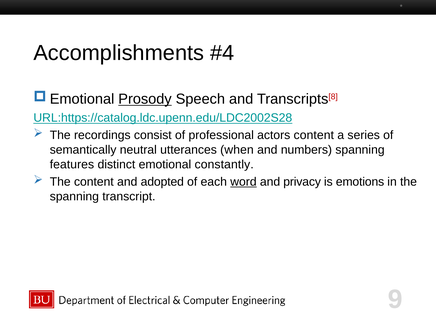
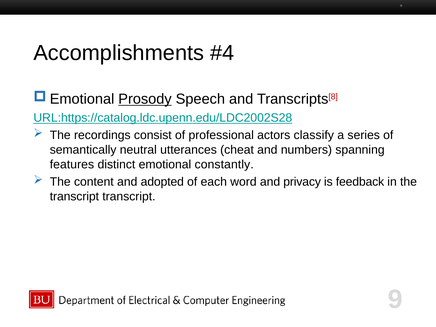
actors content: content -> classify (314, 135)
when: when -> cheat (237, 150)
word underline: present -> none (243, 182)
emotions: emotions -> feedback (360, 182)
spanning: spanning -> transcript (74, 196)
